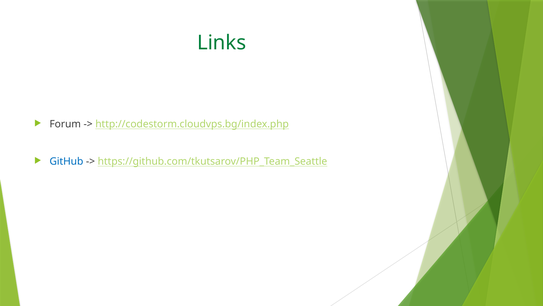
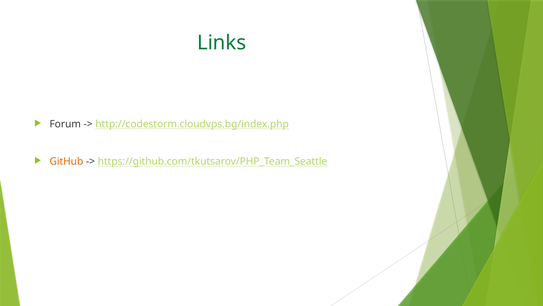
GitHub colour: blue -> orange (66, 161)
